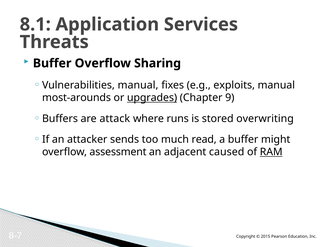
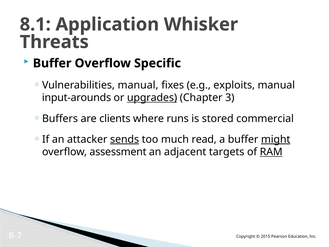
Services: Services -> Whisker (201, 24)
Sharing: Sharing -> Specific (157, 63)
most-arounds: most-arounds -> input-arounds (77, 98)
9: 9 -> 3 (230, 98)
attack: attack -> clients (115, 118)
overwriting: overwriting -> commercial (265, 118)
sends underline: none -> present (125, 139)
might underline: none -> present (276, 139)
caused: caused -> targets (227, 152)
